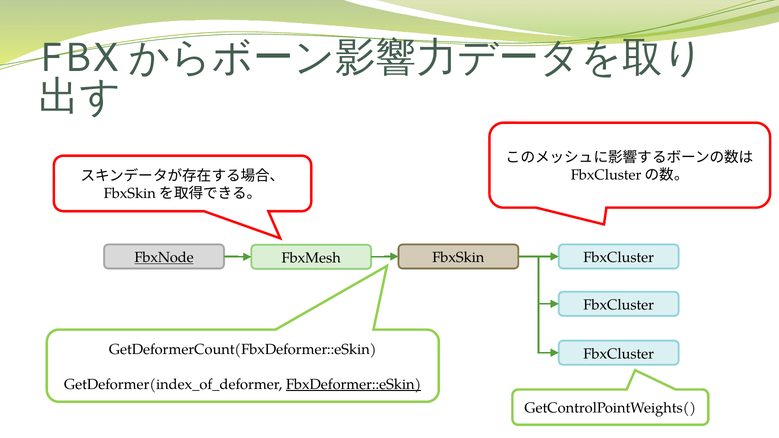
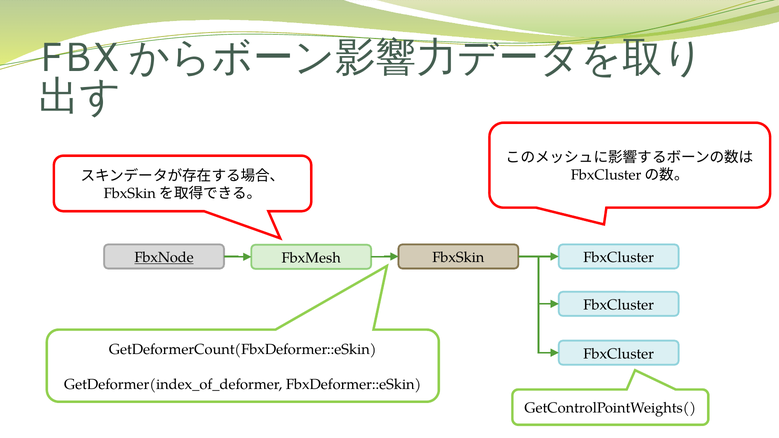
FbxDeformer::eSkin underline: present -> none (354, 384)
